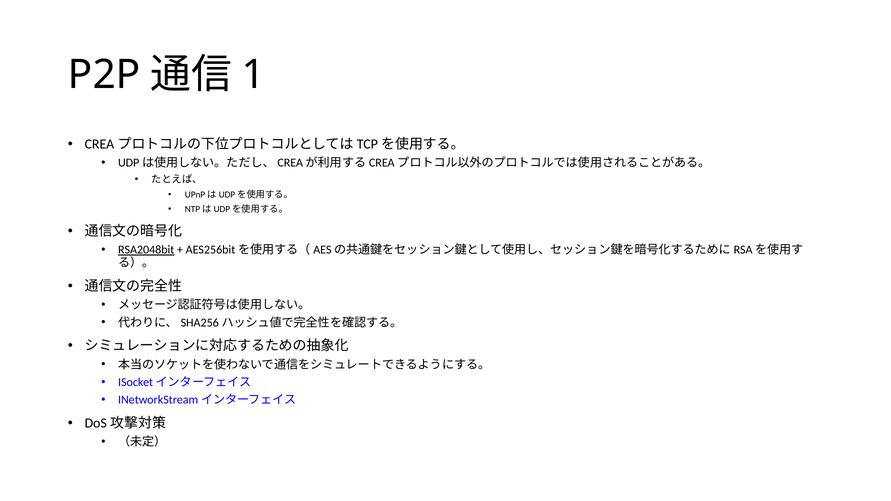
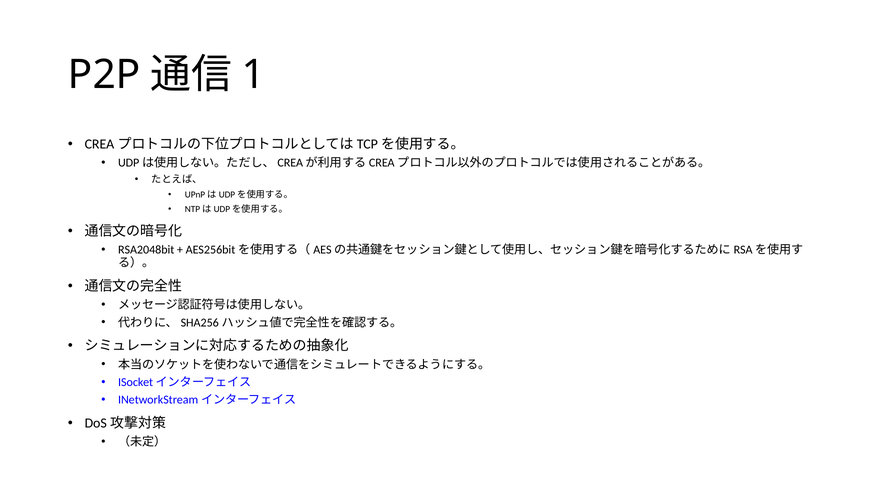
RSA2048bit underline: present -> none (146, 250)
